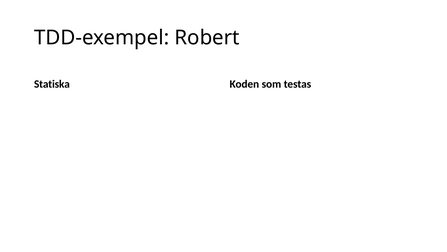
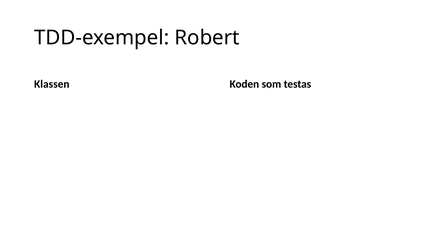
Statiska: Statiska -> Klassen (52, 84)
